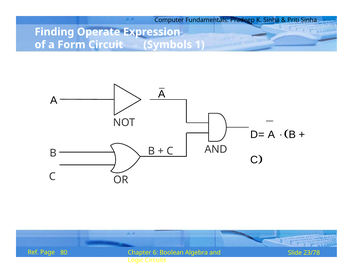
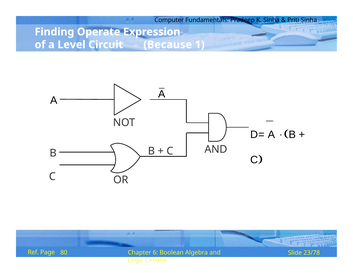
Form: Form -> Level (71, 45)
Symbols: Symbols -> Because (168, 45)
